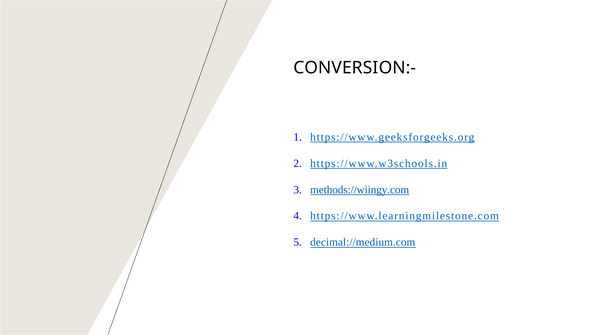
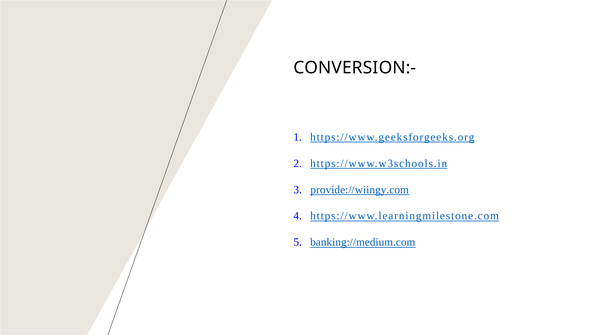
methods://wiingy.com: methods://wiingy.com -> provide://wiingy.com (360, 189)
decimal://medium.com: decimal://medium.com -> banking://medium.com (363, 242)
